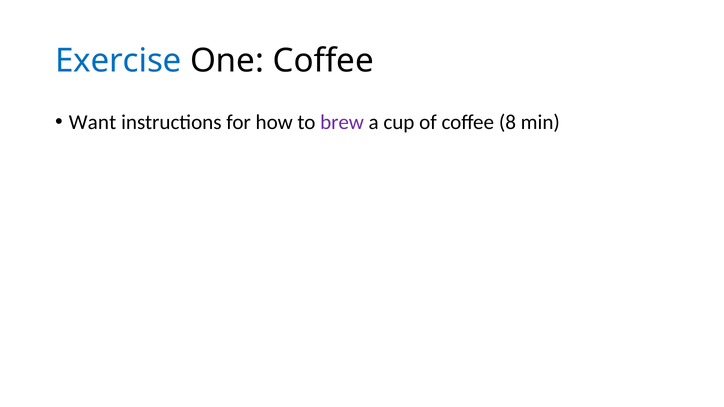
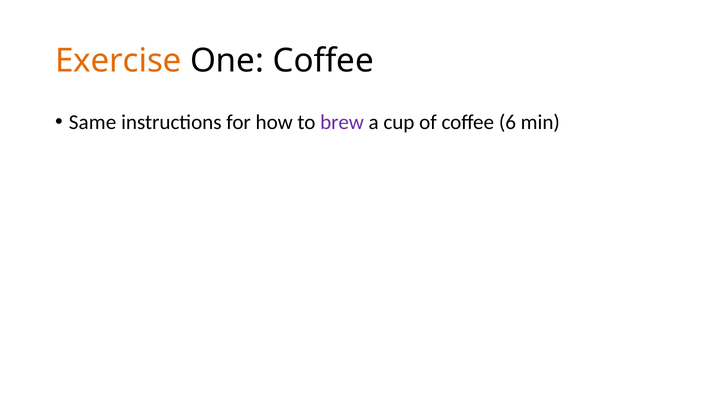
Exercise colour: blue -> orange (118, 61)
Want: Want -> Same (93, 122)
8: 8 -> 6 (507, 122)
